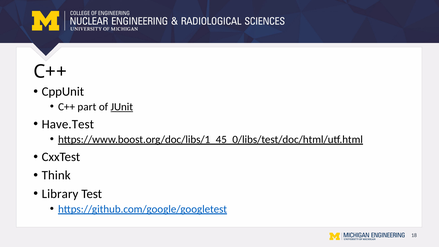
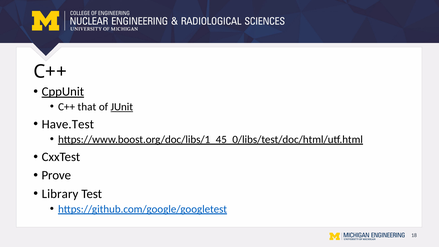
CppUnit underline: none -> present (63, 92)
part: part -> that (87, 107)
Think: Think -> Prove (56, 175)
